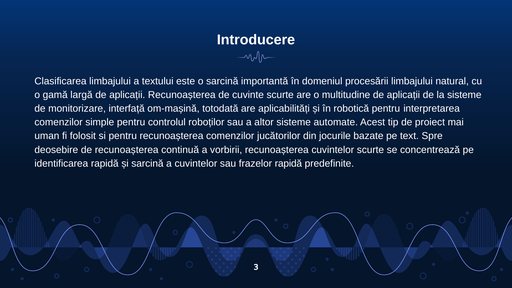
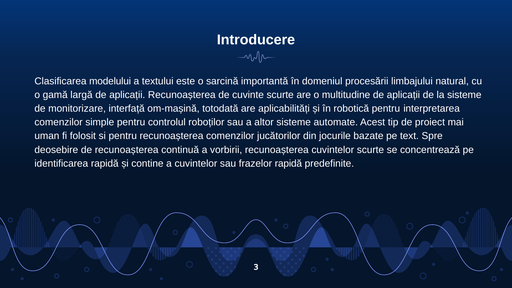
Clasificarea limbajului: limbajului -> modelului (110, 81)
și sarcină: sarcină -> contine (147, 163)
